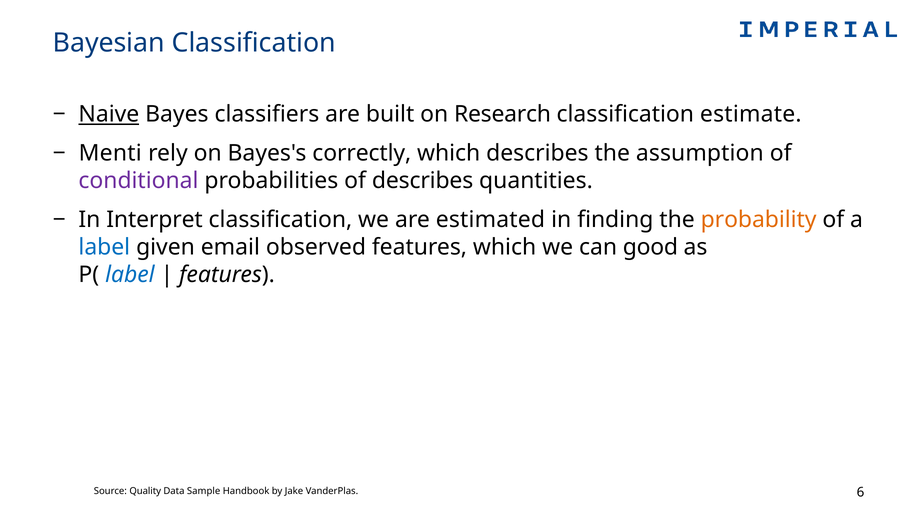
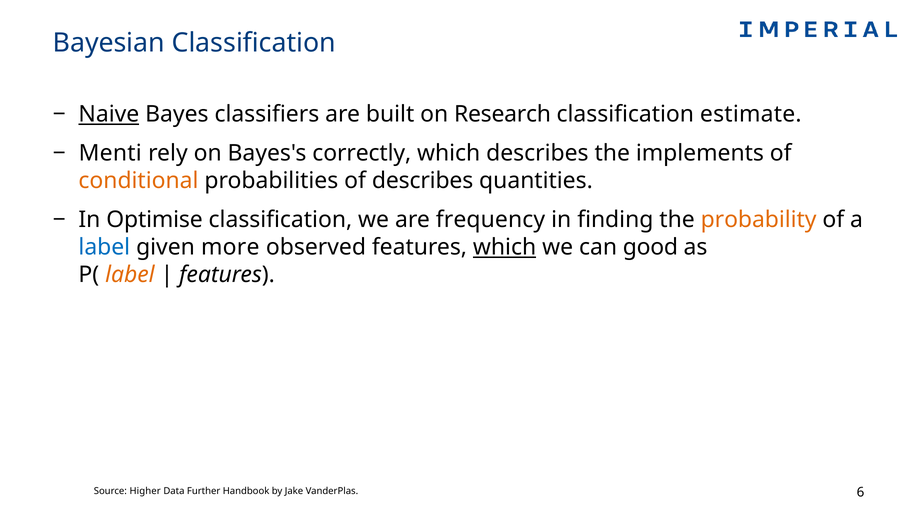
assumption: assumption -> implements (700, 153)
conditional colour: purple -> orange (138, 181)
Interpret: Interpret -> Optimise (155, 220)
estimated: estimated -> frequency (490, 220)
email: email -> more (230, 247)
which underline: none -> present (505, 247)
label colour: blue -> orange (130, 275)
Quality: Quality -> Higher (145, 491)
Sample: Sample -> Further (204, 491)
